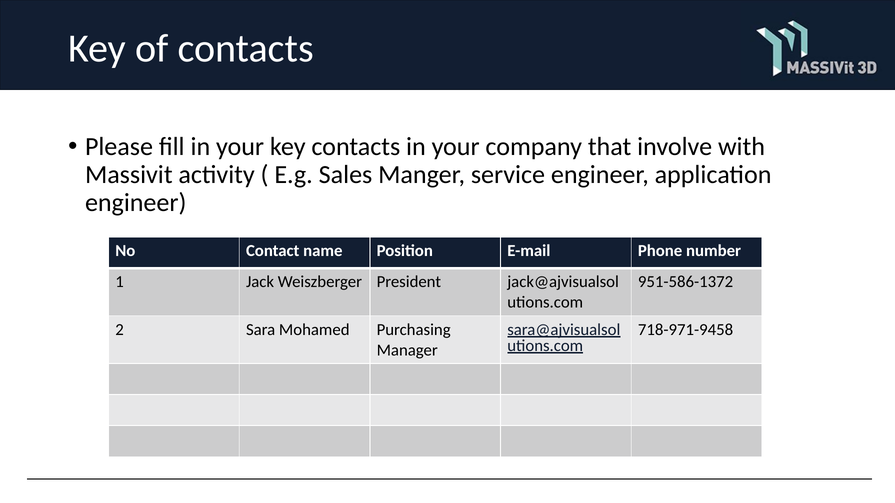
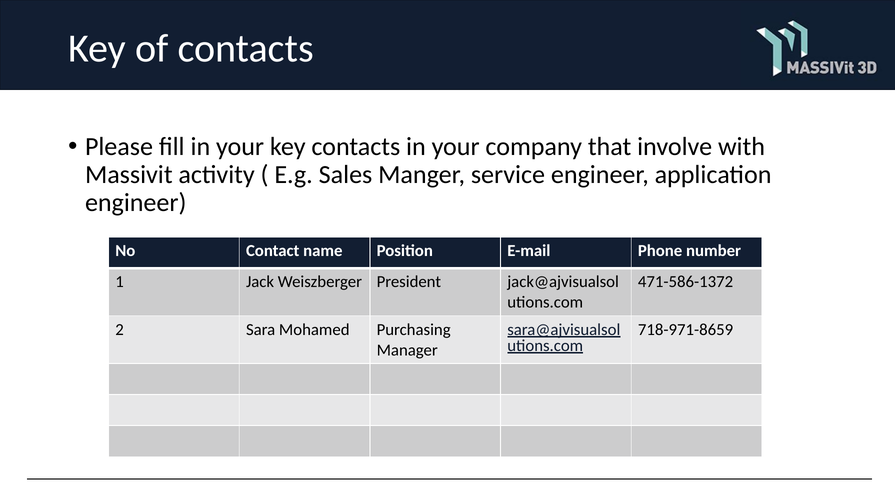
951-586-1372: 951-586-1372 -> 471-586-1372 (686, 282)
718-971-9458: 718-971-9458 -> 718-971-8659 (686, 330)
